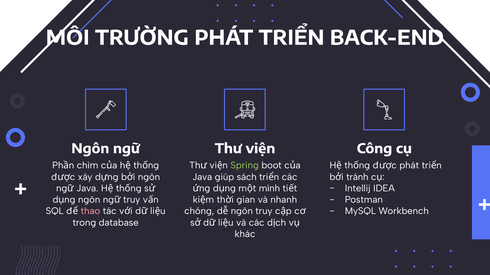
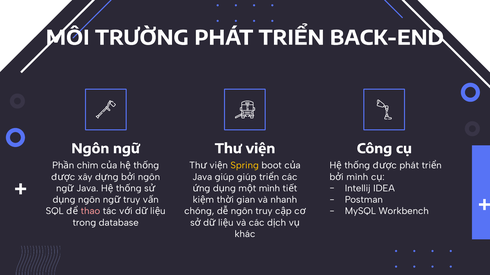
Spring colour: light green -> yellow (245, 166)
giúp sách: sách -> giúp (247, 177)
tránh: tránh -> mình (357, 177)
